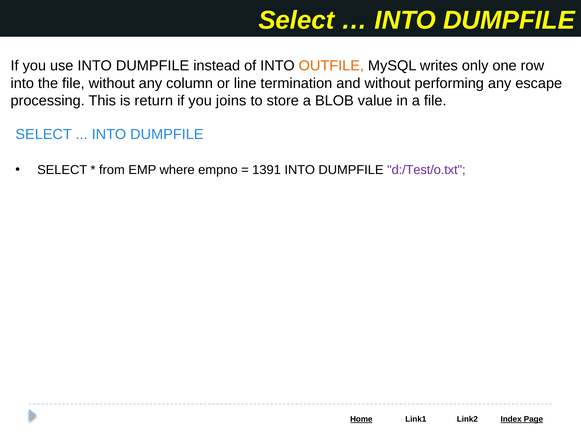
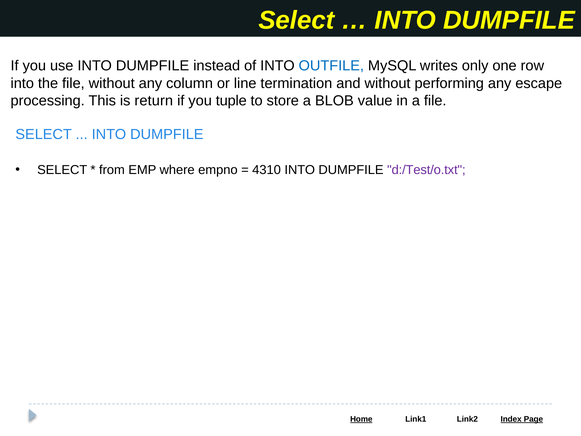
OUTFILE colour: orange -> blue (331, 66)
joins: joins -> tuple (231, 101)
1391: 1391 -> 4310 (267, 170)
